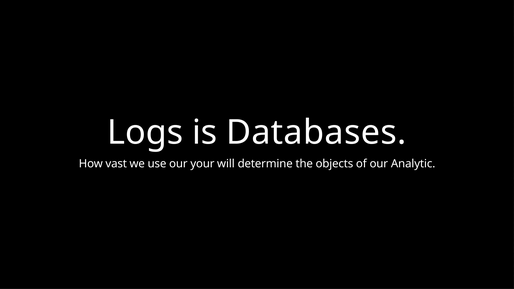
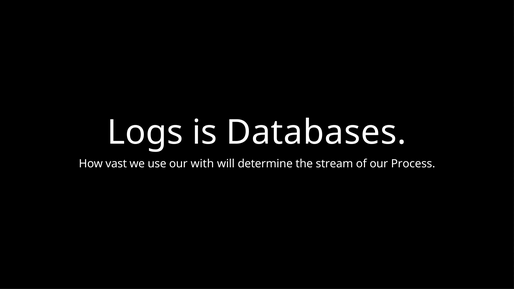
your: your -> with (202, 164)
objects: objects -> stream (334, 164)
Analytic: Analytic -> Process (413, 164)
